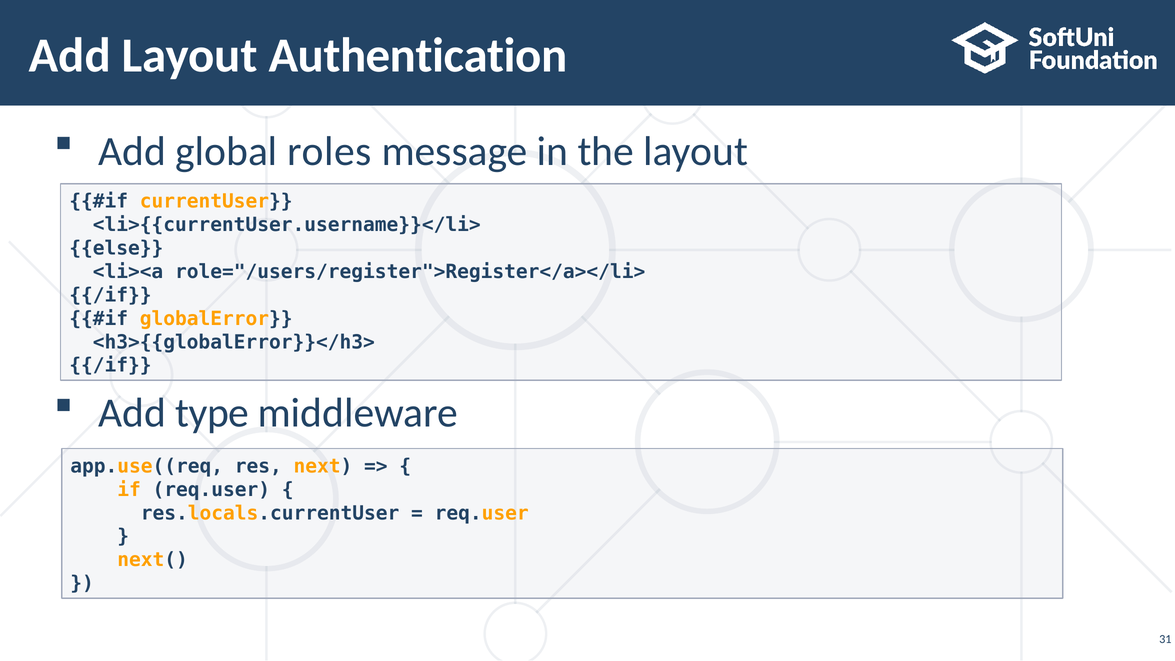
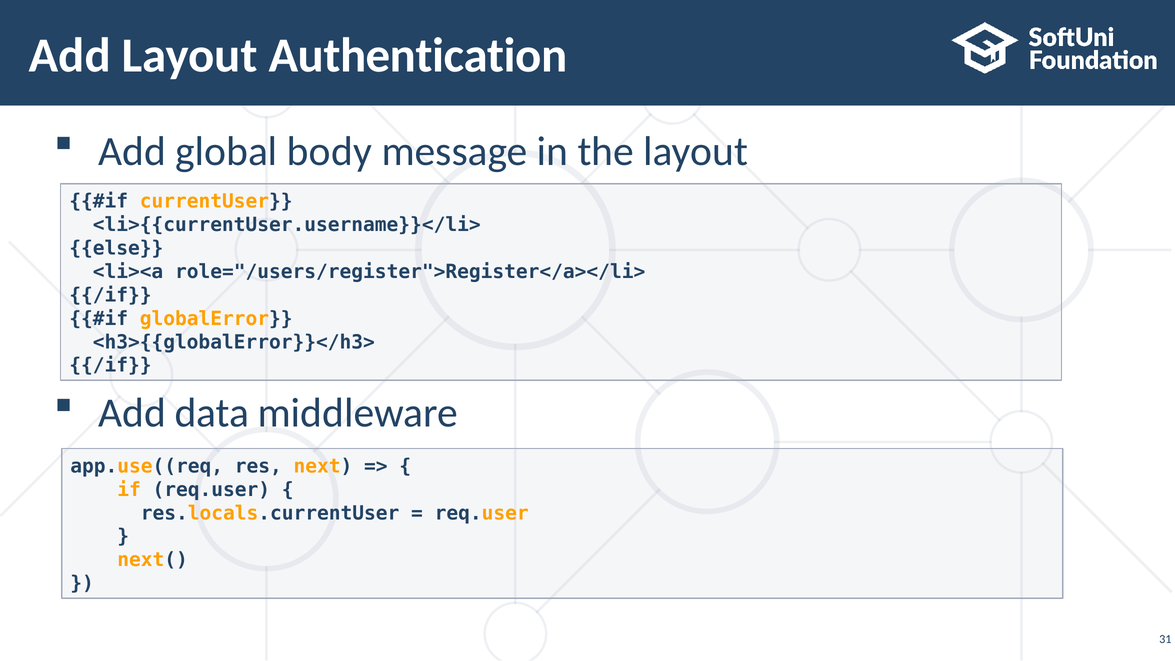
roles: roles -> body (329, 151)
type: type -> data (212, 413)
